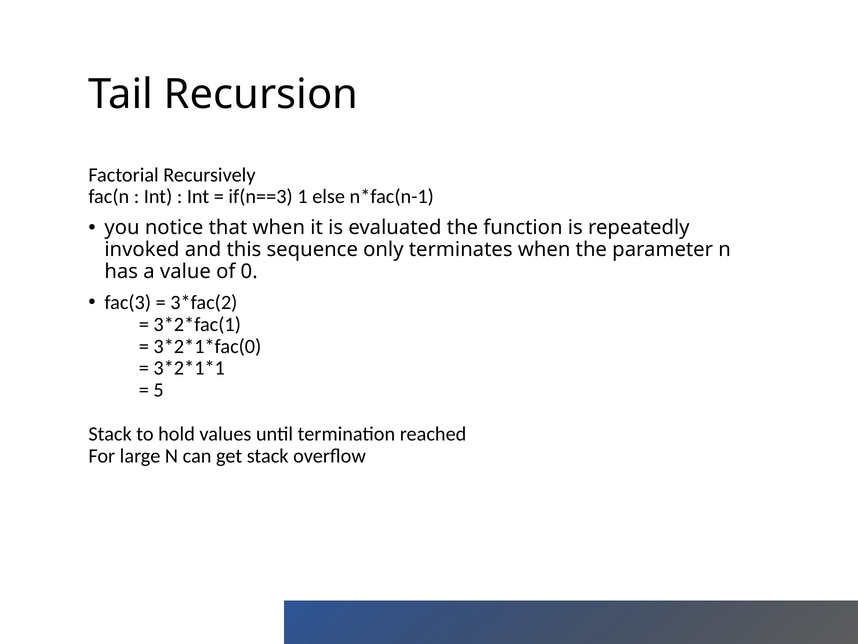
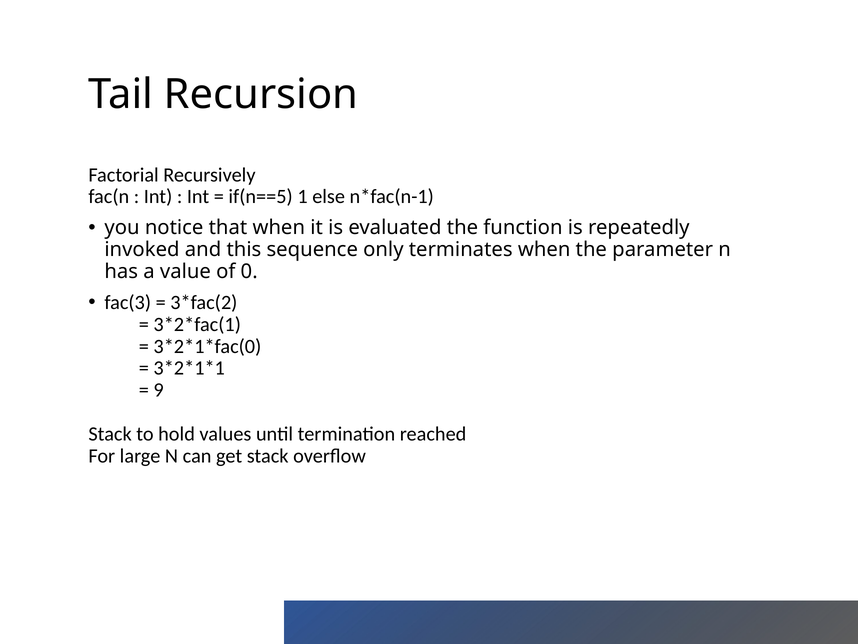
if(n==3: if(n==3 -> if(n==5 (261, 197)
5: 5 -> 9 (159, 390)
